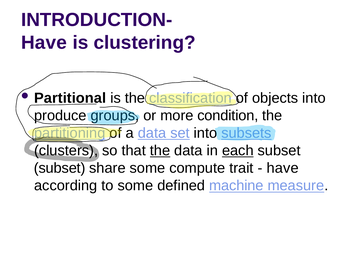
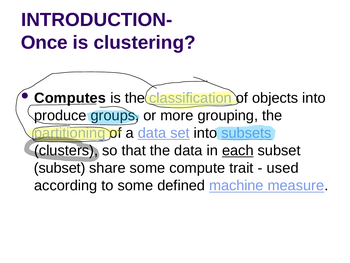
Have: Have -> Once (44, 42)
Partitional: Partitional -> Computes (70, 98)
condition: condition -> grouping (228, 115)
the underline: present -> none (160, 150)
have: have -> used (283, 168)
